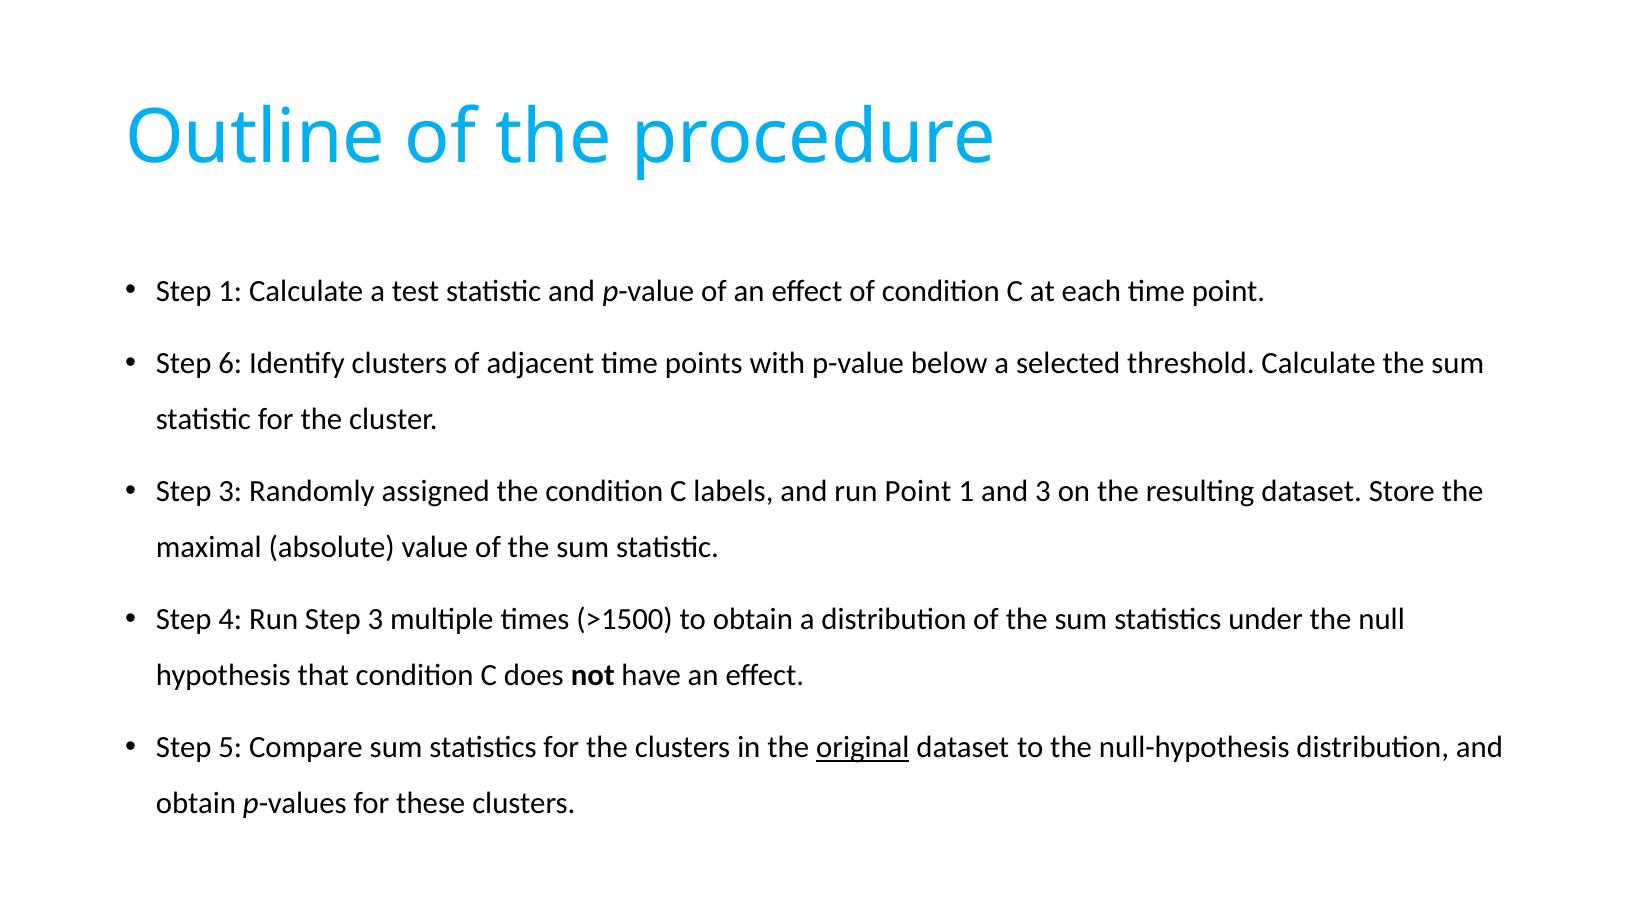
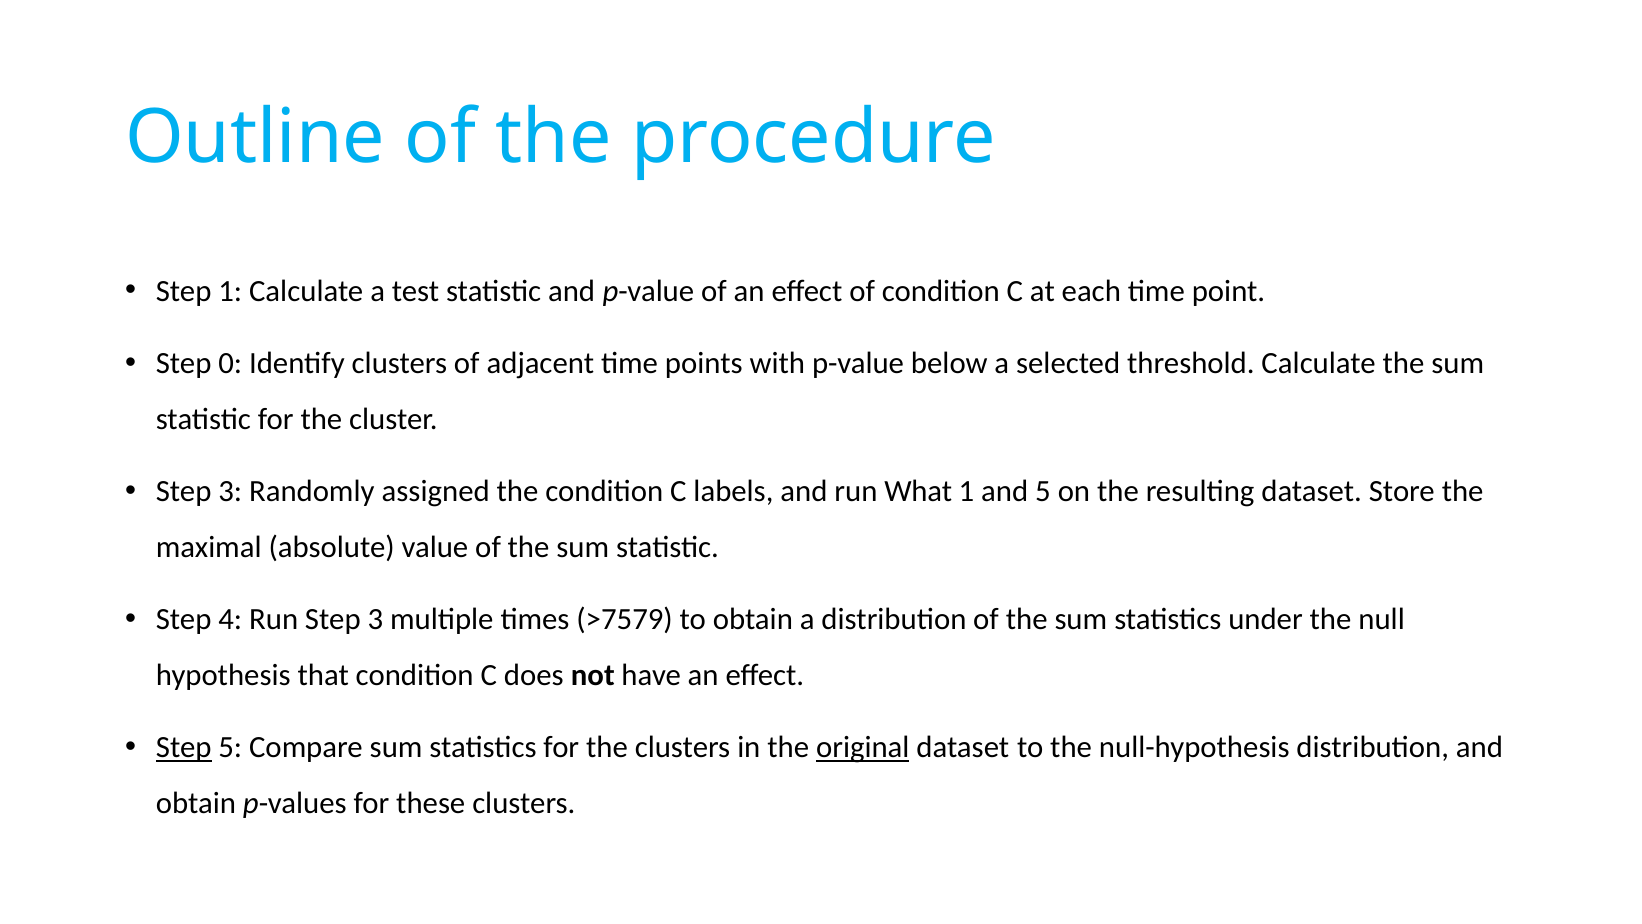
6: 6 -> 0 (230, 364)
run Point: Point -> What (918, 492)
and 3: 3 -> 5 (1043, 492)
>1500: >1500 -> >7579 (625, 620)
Step underline: none -> present (184, 747)
